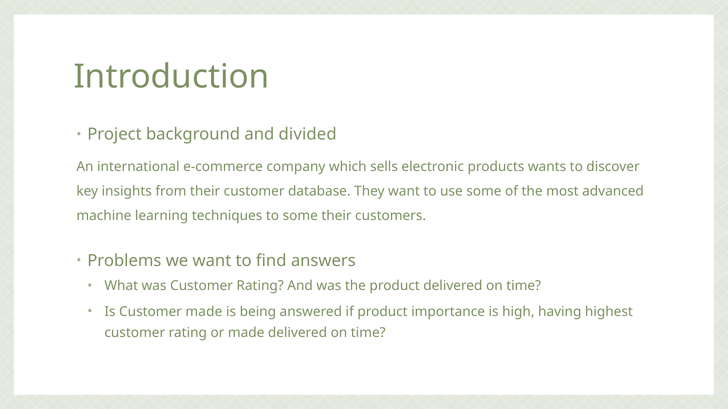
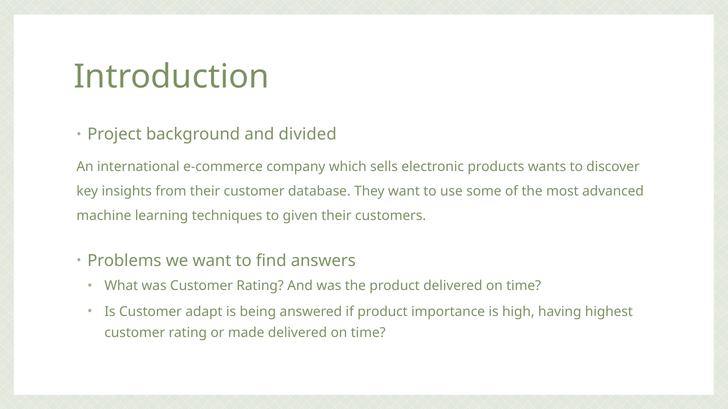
to some: some -> given (300, 216)
Customer made: made -> adapt (204, 312)
